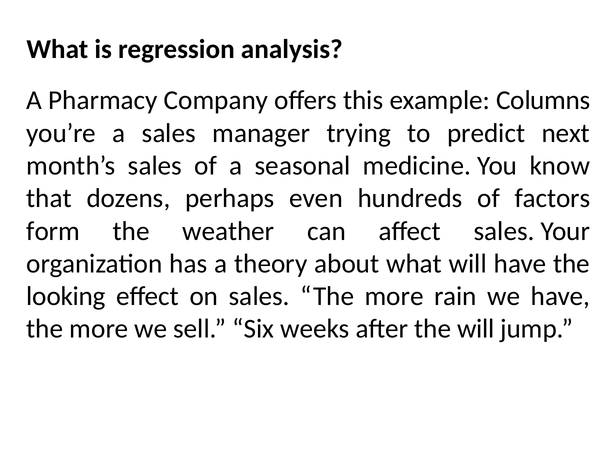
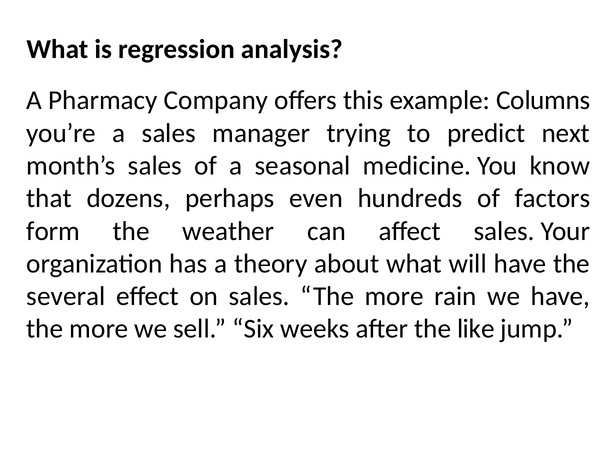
looking: looking -> several (66, 296)
the will: will -> like (476, 329)
